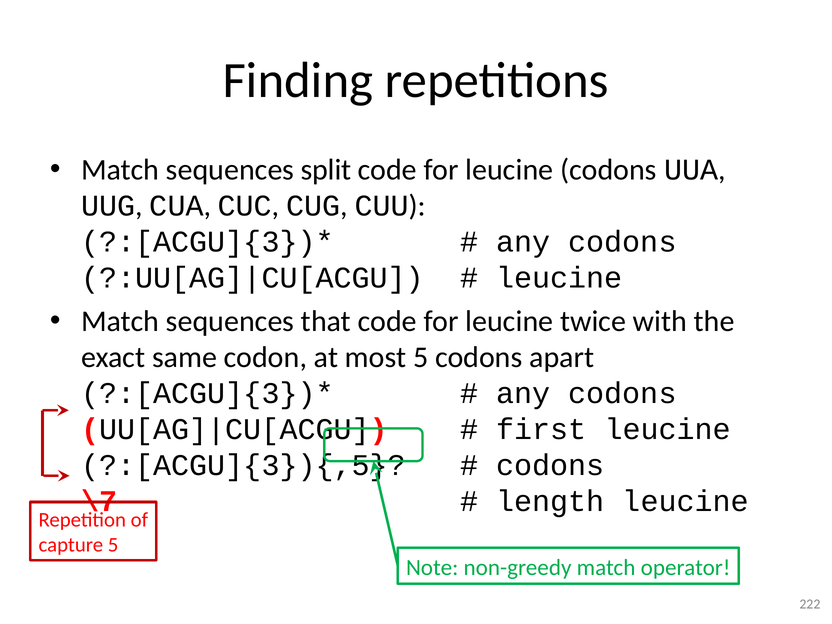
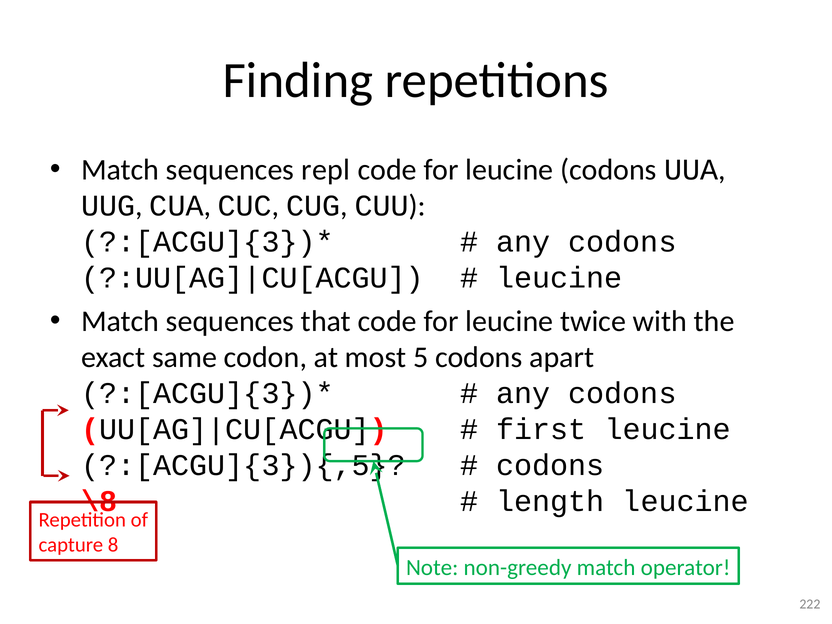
split: split -> repl (326, 170)
\7: \7 -> \8 (99, 502)
capture 5: 5 -> 8 (113, 545)
